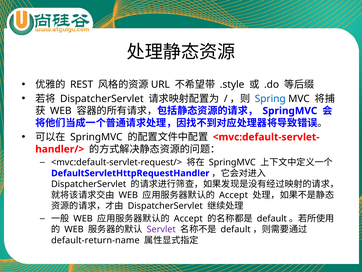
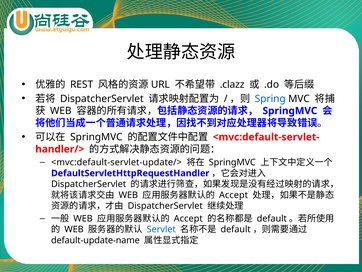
.style: .style -> .clazz (232, 84)
<mvc:default-servlet-request/>: <mvc:default-servlet-request/> -> <mvc:default-servlet-update/> (117, 162)
Servlet colour: purple -> blue (161, 229)
default-return-name: default-return-name -> default-update-name (95, 240)
